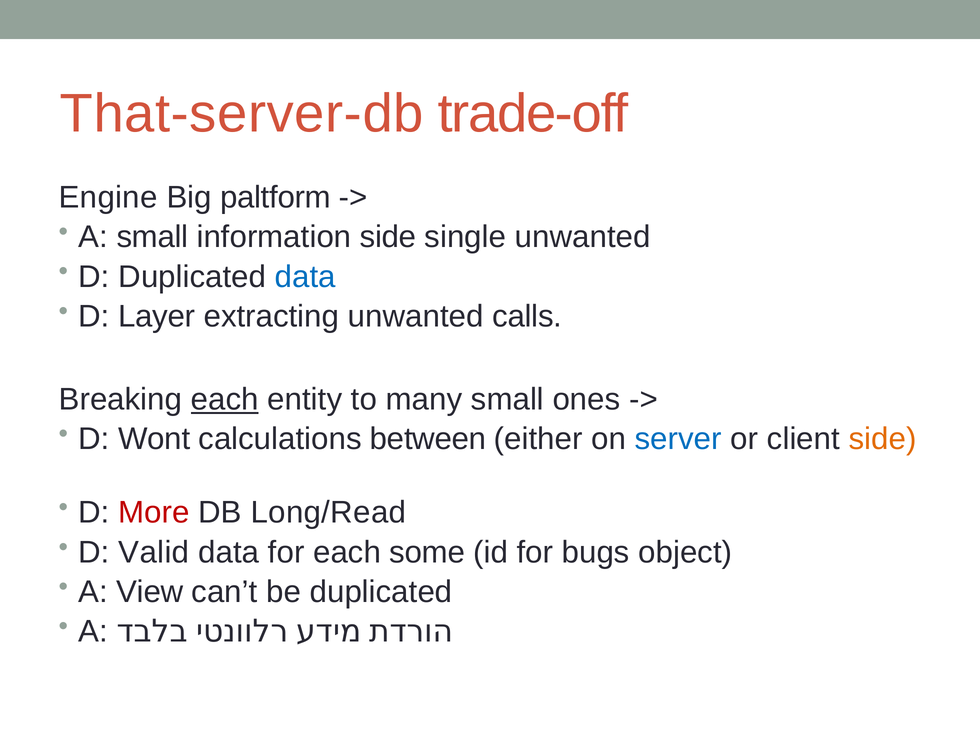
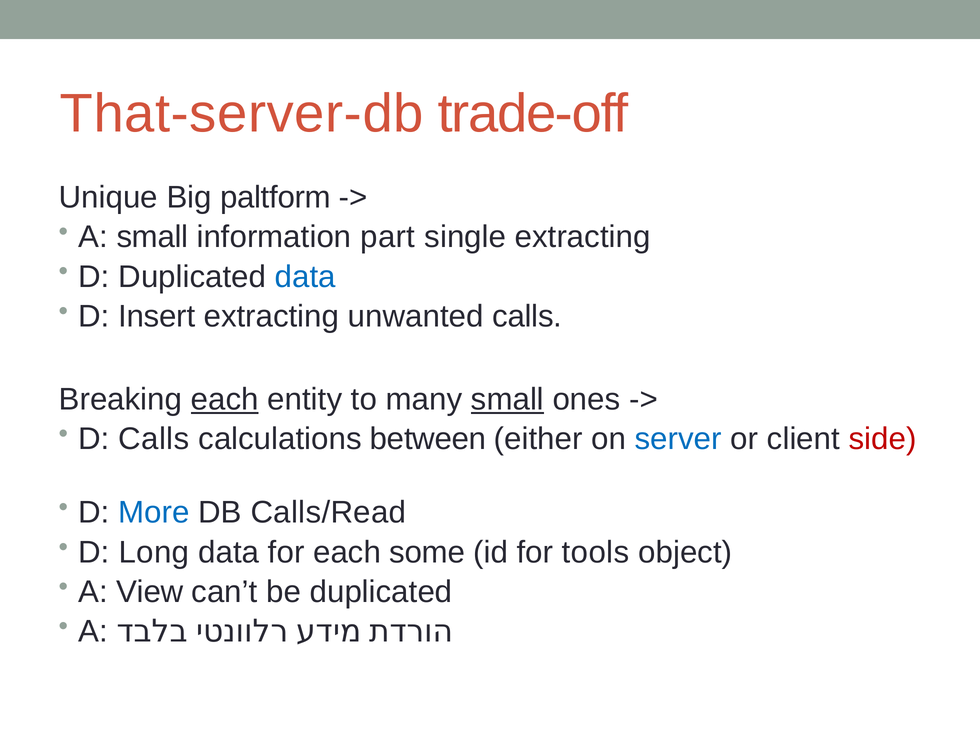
Engine: Engine -> Unique (108, 197)
information side: side -> part (388, 237)
single unwanted: unwanted -> extracting (583, 237)
Layer: Layer -> Insert (157, 316)
small underline: none -> present (507, 399)
D Wont: Wont -> Calls (154, 439)
side colour: orange -> red (883, 439)
More colour: red -> blue (154, 513)
Long/Read: Long/Read -> Calls/Read (328, 513)
Valid: Valid -> Long (154, 552)
bugs: bugs -> tools (596, 552)
